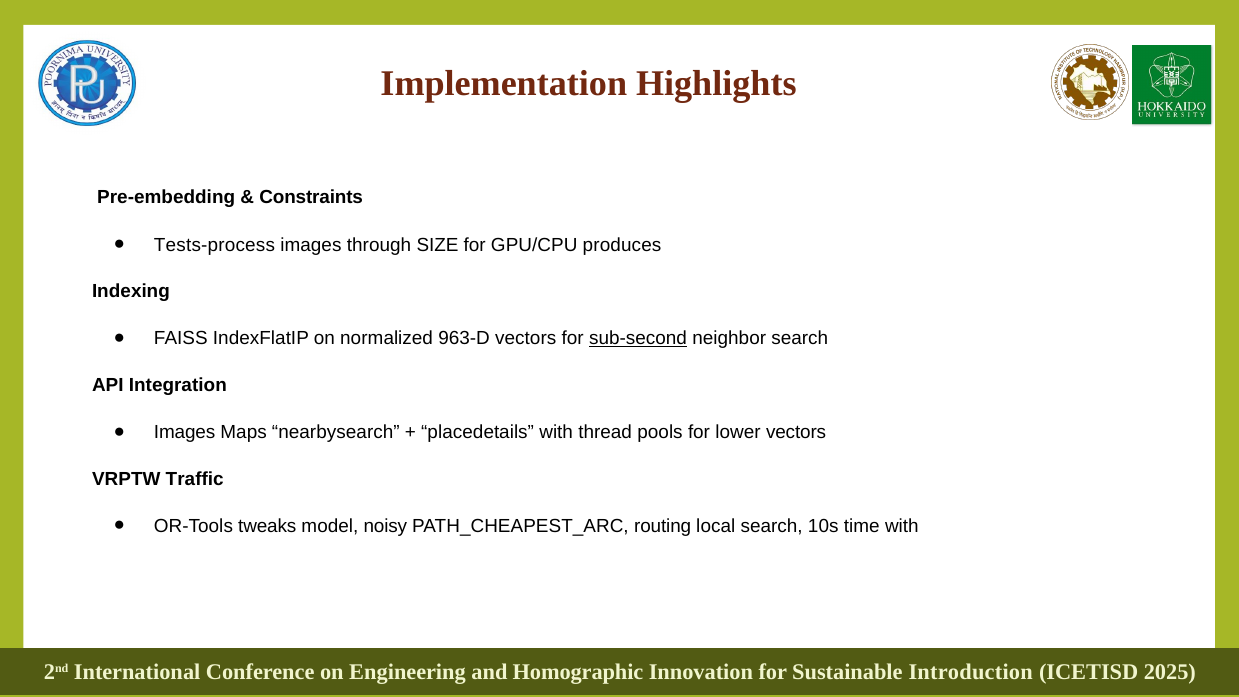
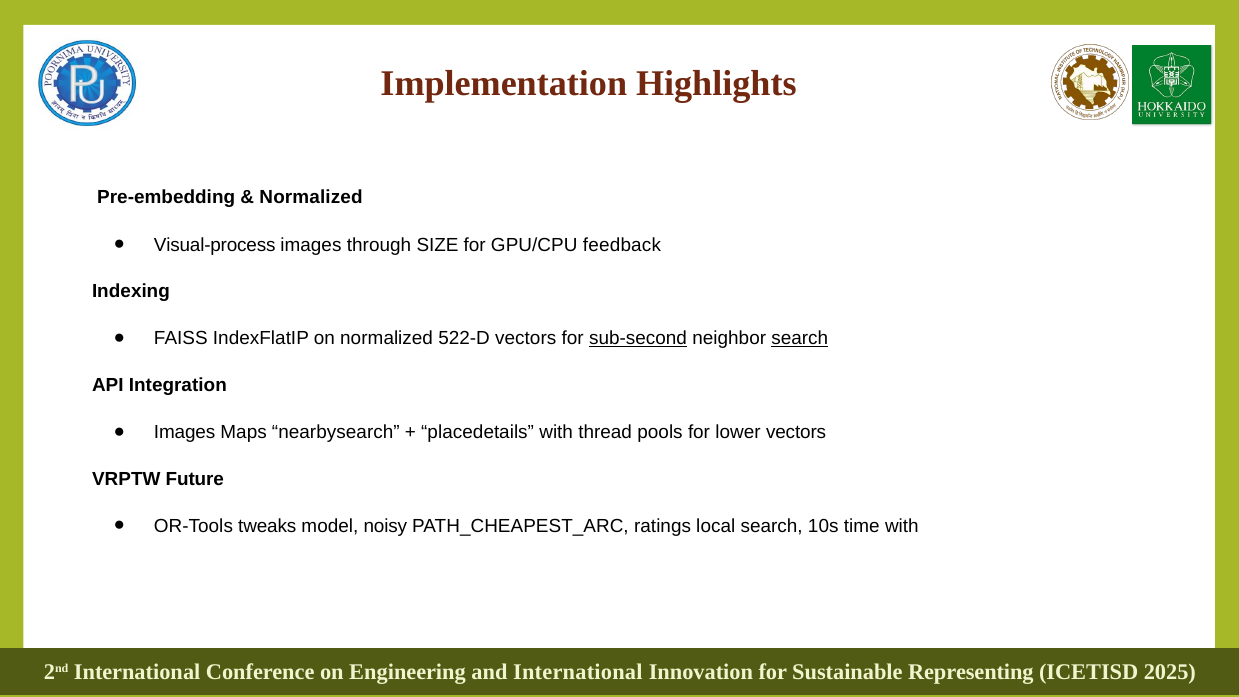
Constraints: Constraints -> Normalized (311, 198)
Tests‑process: Tests‑process -> Visual‑process (215, 245)
produces: produces -> feedback (622, 245)
963‑D: 963‑D -> 522‑D (464, 338)
search underline: none -> present (800, 338)
Traffic: Traffic -> Future (195, 479)
routing: routing -> ratings (663, 526)
and Homographic: Homographic -> International (578, 672)
Introduction: Introduction -> Representing (971, 672)
